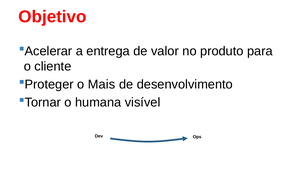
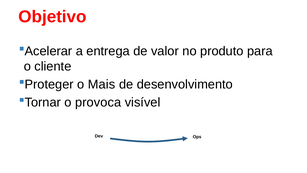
humana: humana -> provoca (98, 102)
